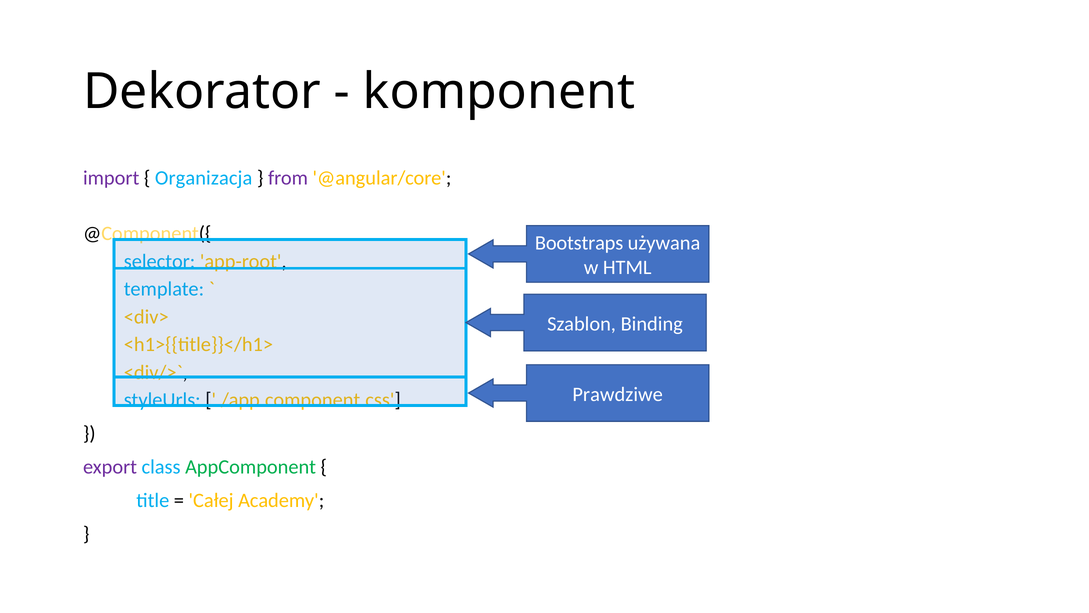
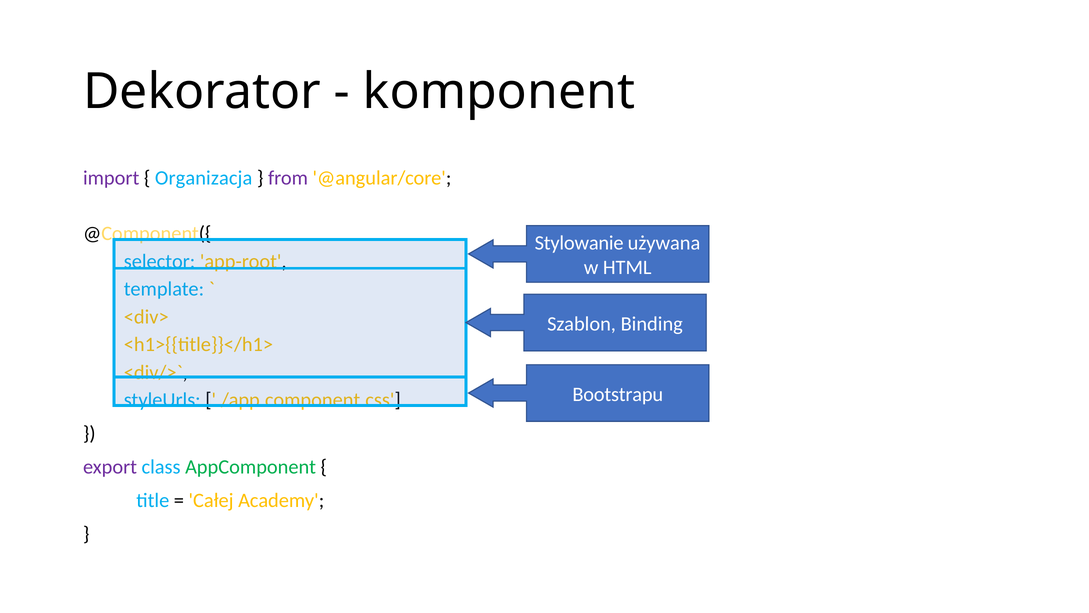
Bootstraps: Bootstraps -> Stylowanie (579, 243)
Prawdziwe: Prawdziwe -> Bootstrapu (618, 394)
